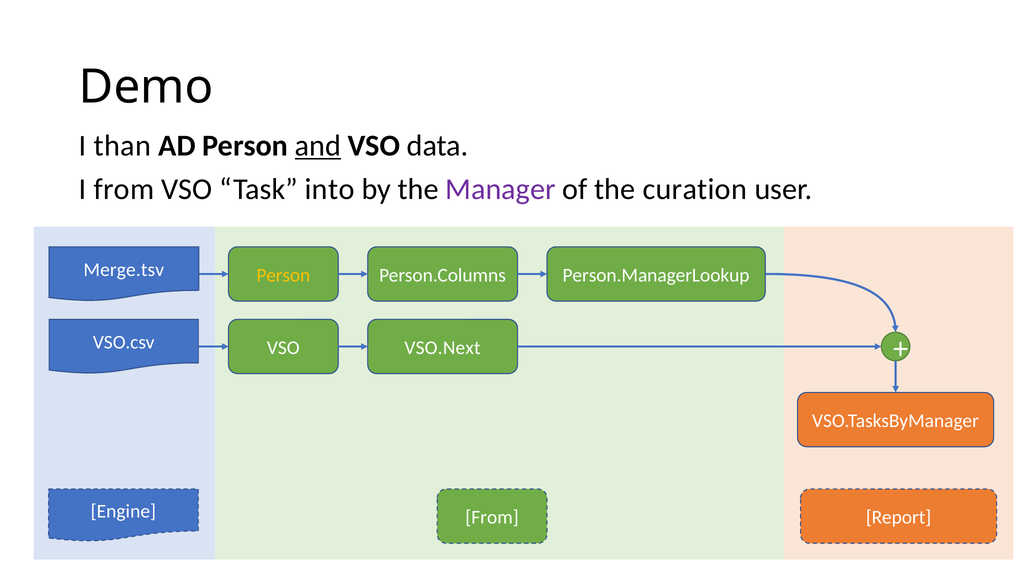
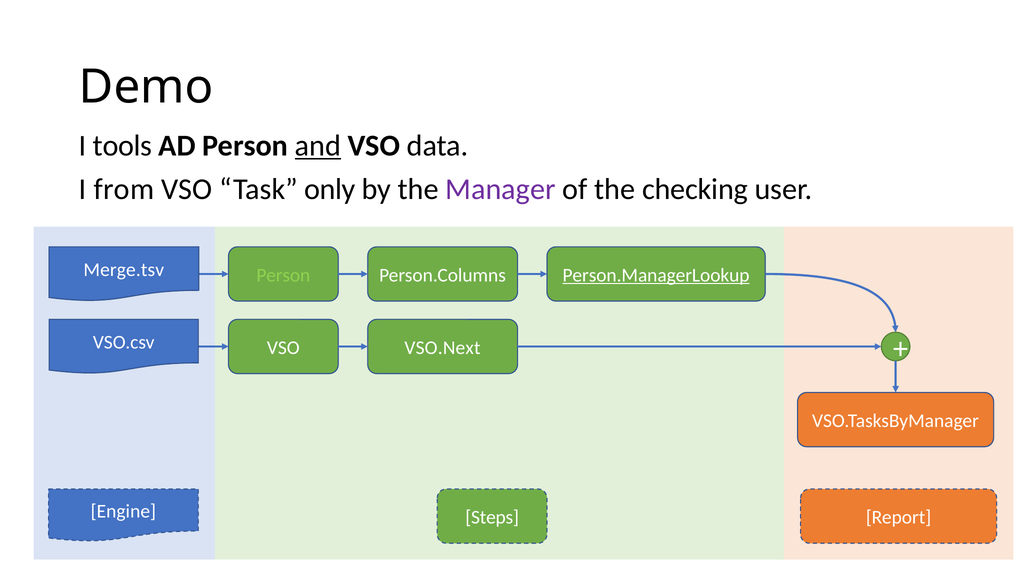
than: than -> tools (123, 146)
into: into -> only (330, 189)
curation: curation -> checking (695, 189)
Person colour: yellow -> light green (283, 275)
Person.ManagerLookup underline: none -> present (656, 275)
From: From -> Steps (492, 517)
